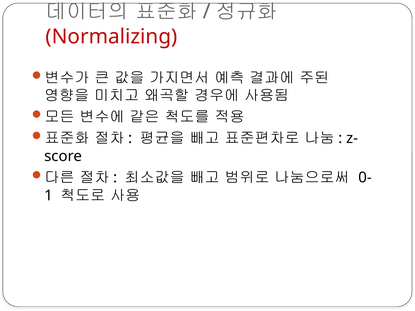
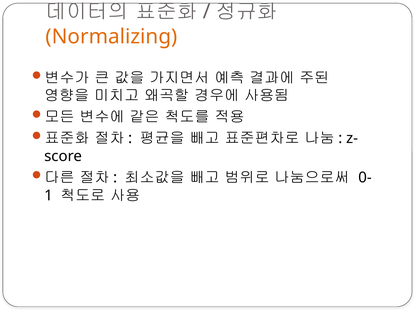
Normalizing colour: red -> orange (112, 37)
